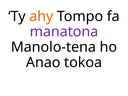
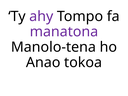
ahy colour: orange -> purple (41, 16)
